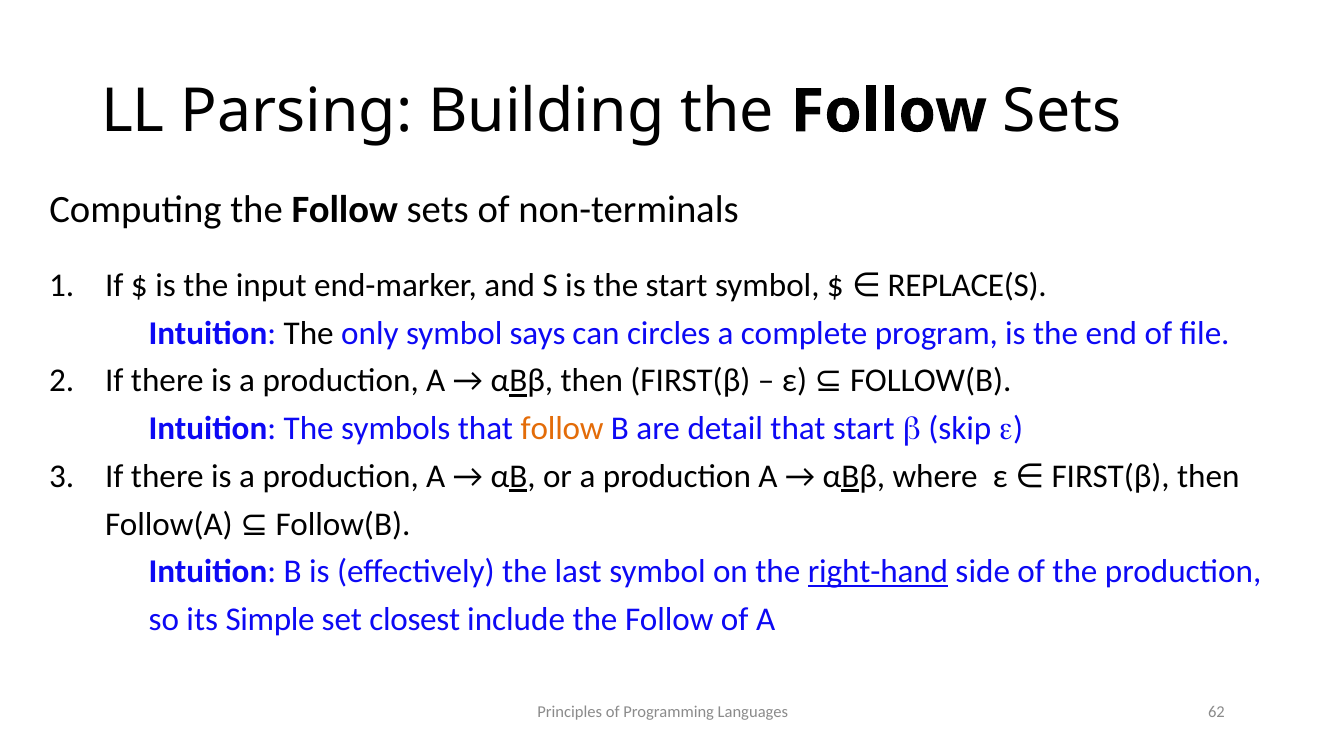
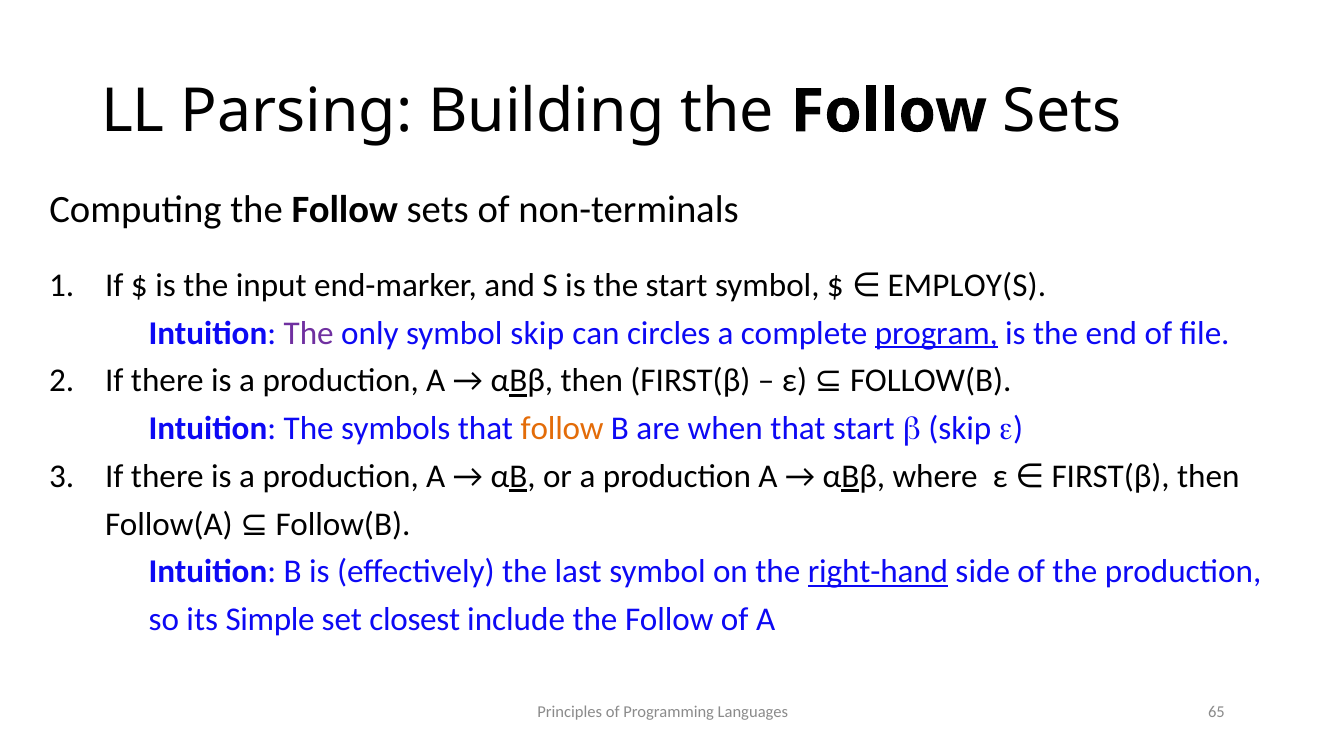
REPLACE(S: REPLACE(S -> EMPLOY(S (967, 285)
The colour: black -> purple (309, 333)
symbol says: says -> skip (537, 333)
program underline: none -> present (936, 333)
detail: detail -> when (725, 429)
62: 62 -> 65 (1216, 712)
